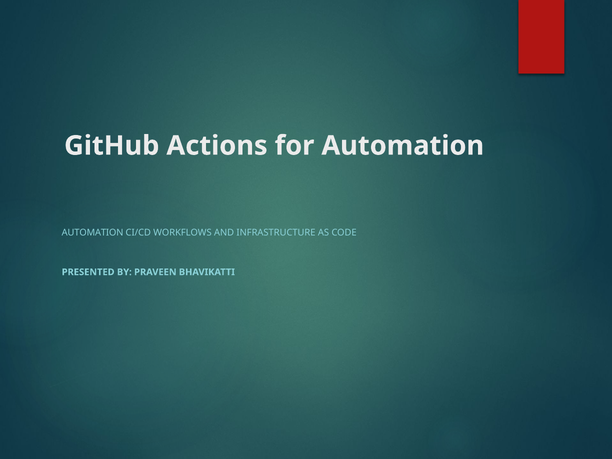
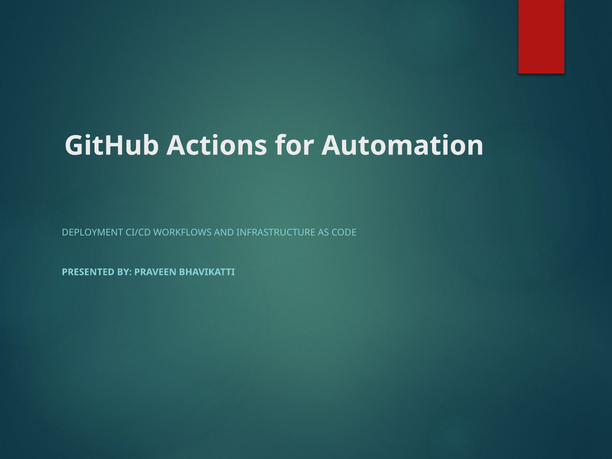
AUTOMATION: AUTOMATION -> DEPLOYMENT (92, 233)
